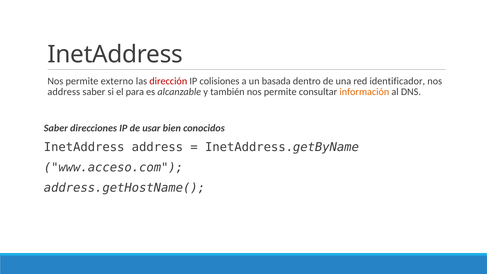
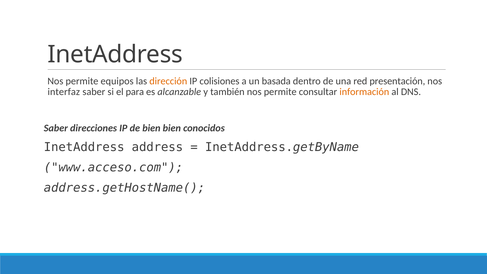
externo: externo -> equipos (117, 81)
dirección colour: red -> orange (168, 81)
identificador: identificador -> presentación (397, 81)
address: address -> interfaz (64, 92)
de usar: usar -> bien (151, 128)
